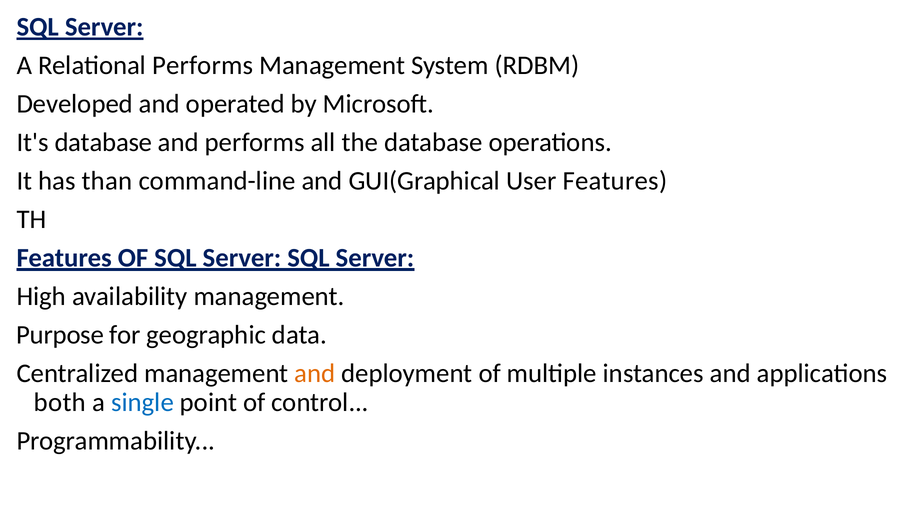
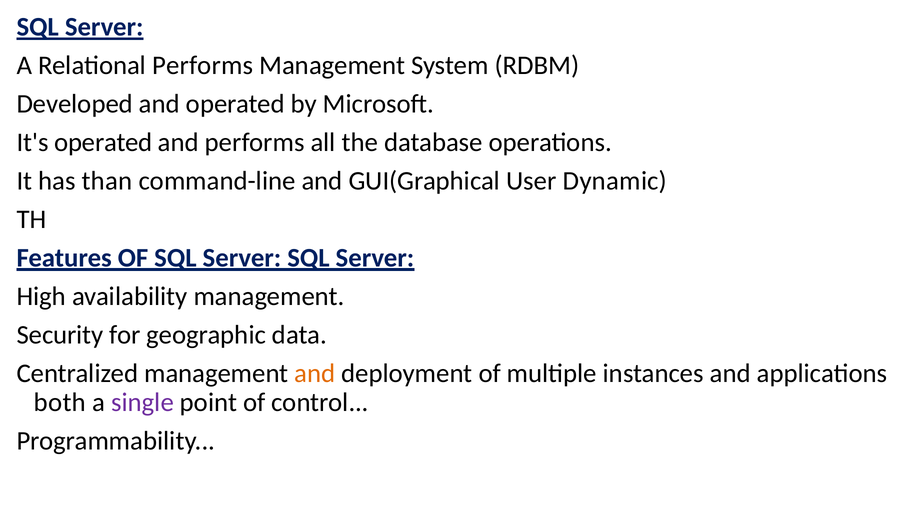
It's database: database -> operated (103, 143)
User Features: Features -> Dynamic (615, 181)
Purpose: Purpose -> Security (60, 335)
single colour: blue -> purple (143, 402)
